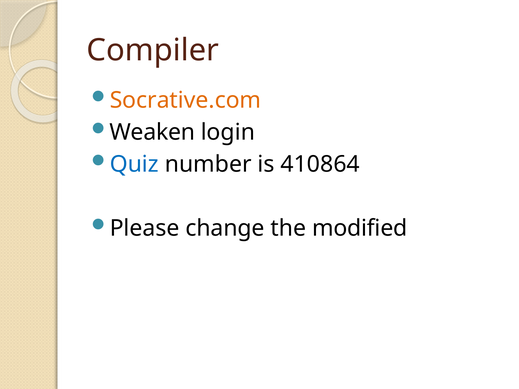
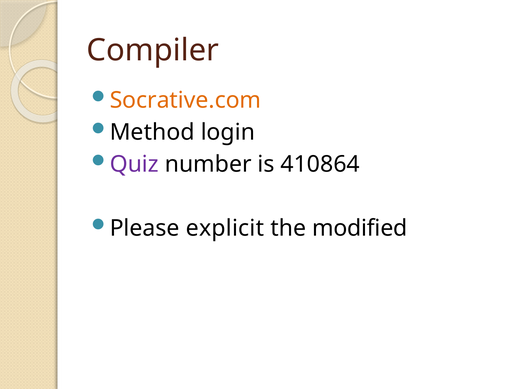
Weaken: Weaken -> Method (152, 132)
Quiz colour: blue -> purple (134, 164)
change: change -> explicit (225, 228)
